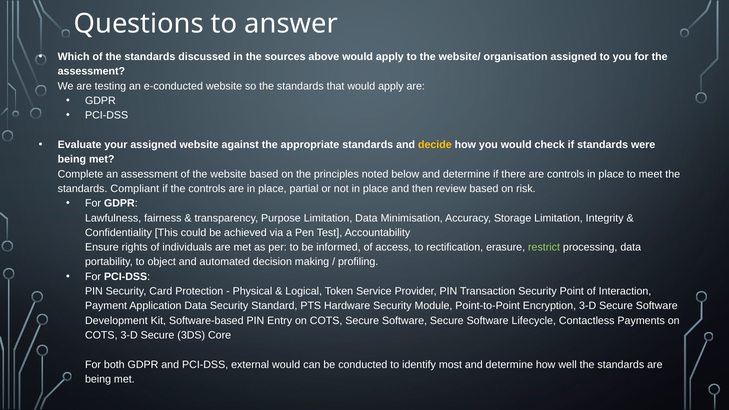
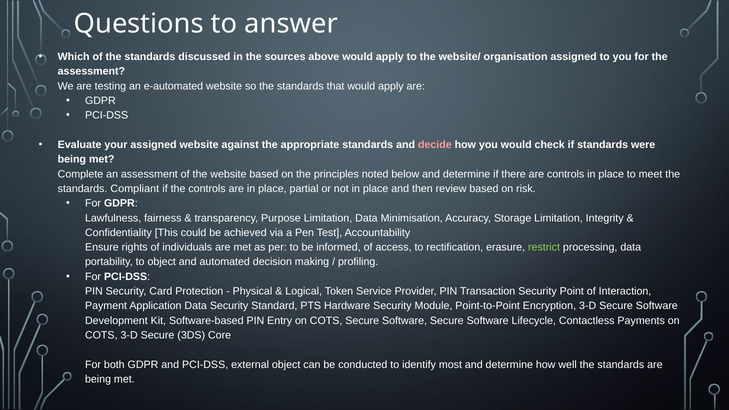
e-conducted: e-conducted -> e-automated (173, 86)
decide colour: yellow -> pink (435, 145)
external would: would -> object (286, 365)
